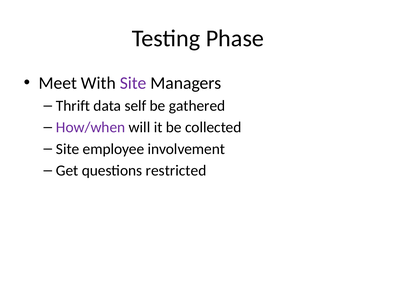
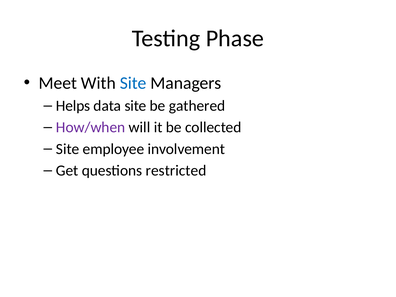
Site colour: purple -> blue (133, 83)
Thrift: Thrift -> Helps (73, 106)
data self: self -> site (135, 106)
